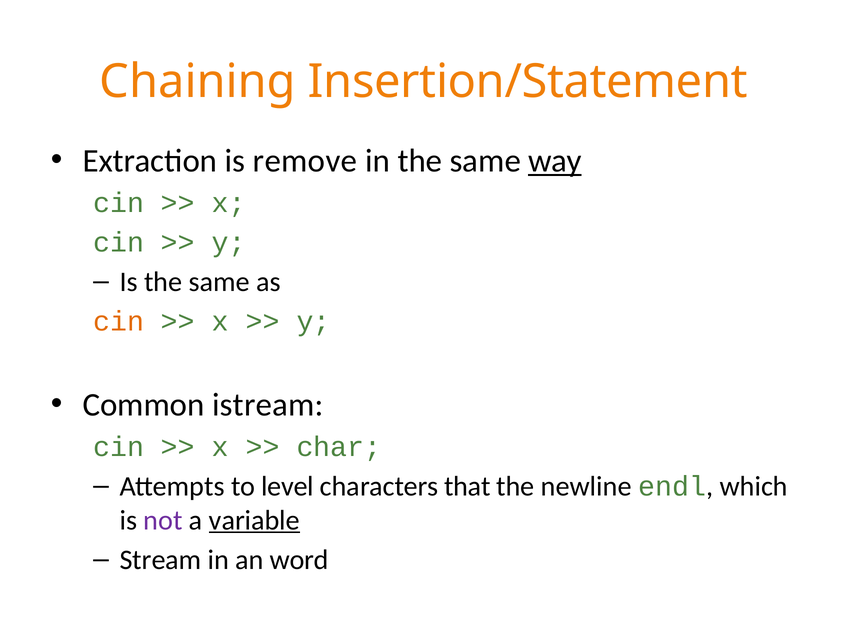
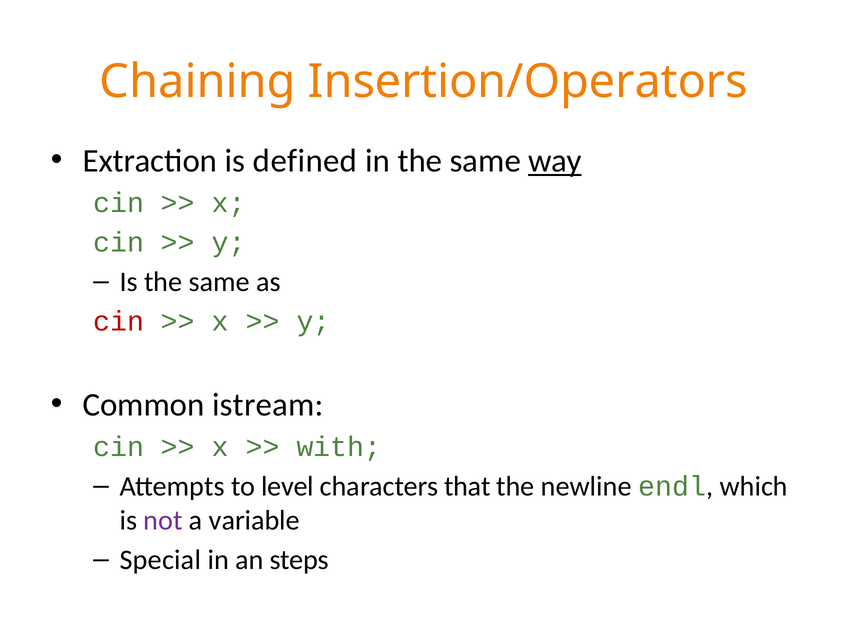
Insertion/Statement: Insertion/Statement -> Insertion/Operators (528, 82)
remove: remove -> defined (305, 160)
cin colour: orange -> red (119, 321)
char: char -> with (339, 446)
variable underline: present -> none (254, 520)
Stream: Stream -> Special (160, 559)
word: word -> steps (299, 559)
